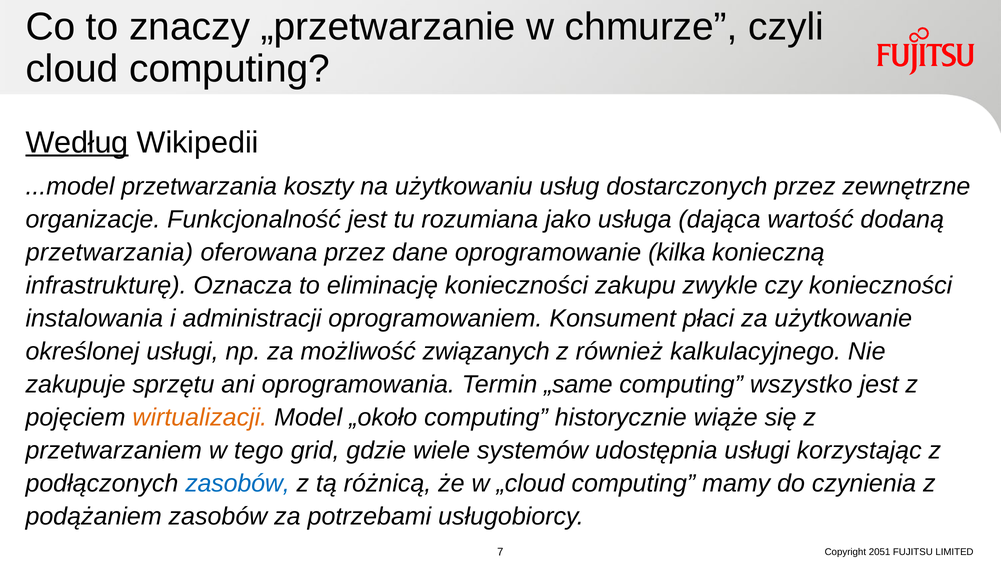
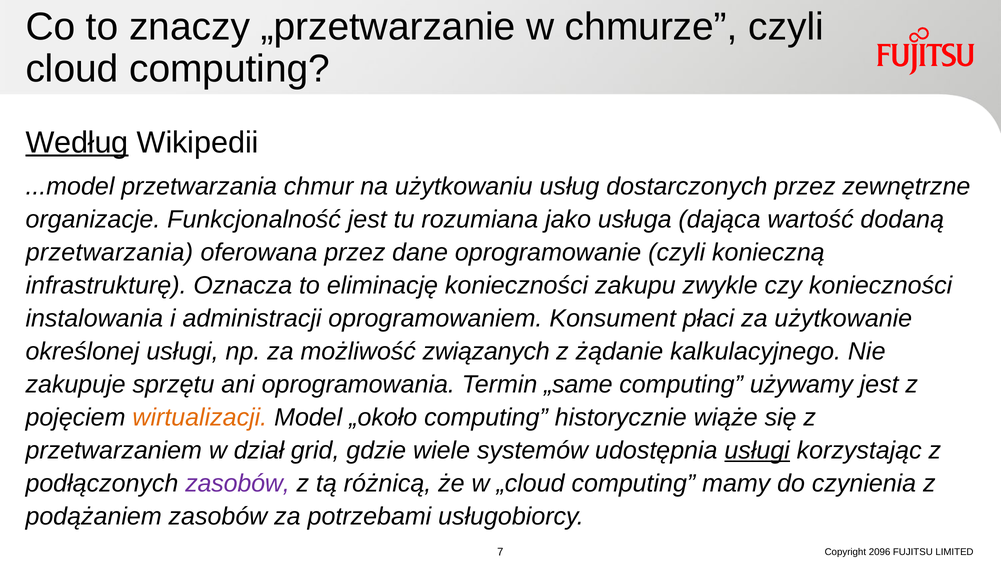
koszty: koszty -> chmur (319, 187)
oprogramowanie kilka: kilka -> czyli (677, 253)
również: również -> żądanie (619, 352)
wszystko: wszystko -> używamy (801, 385)
tego: tego -> dział (259, 451)
usługi underline: none -> present (757, 451)
zasobów colour: blue -> purple (238, 484)
2051: 2051 -> 2096 (880, 552)
